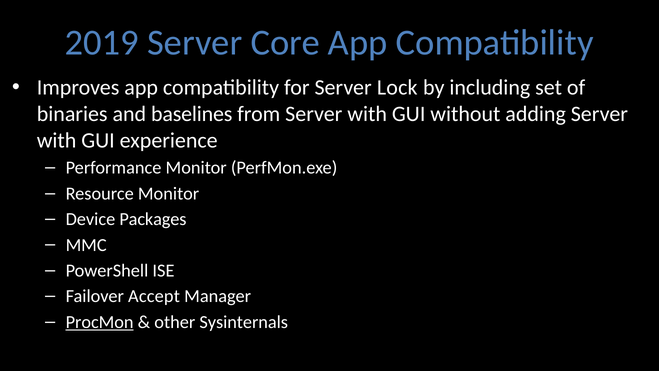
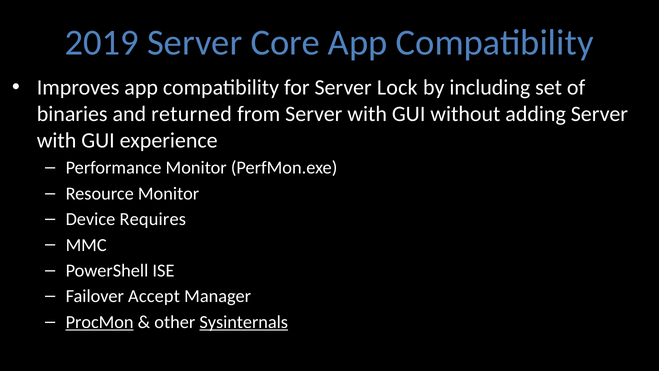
baselines: baselines -> returned (192, 114)
Packages: Packages -> Requires (153, 219)
Sysinternals underline: none -> present (244, 322)
